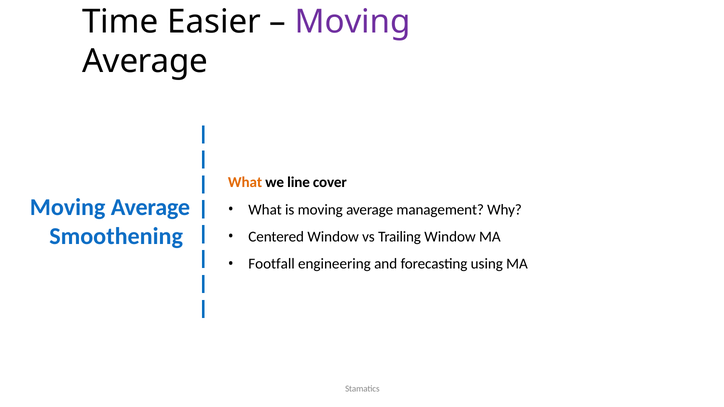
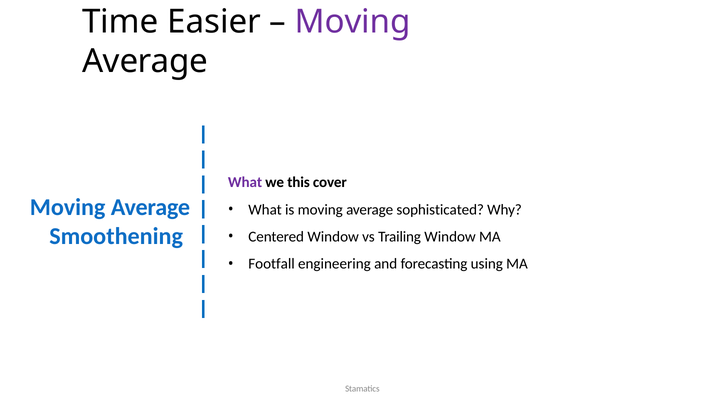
What colour: orange -> purple (245, 182)
line: line -> this (299, 182)
management: management -> sophisticated (440, 210)
